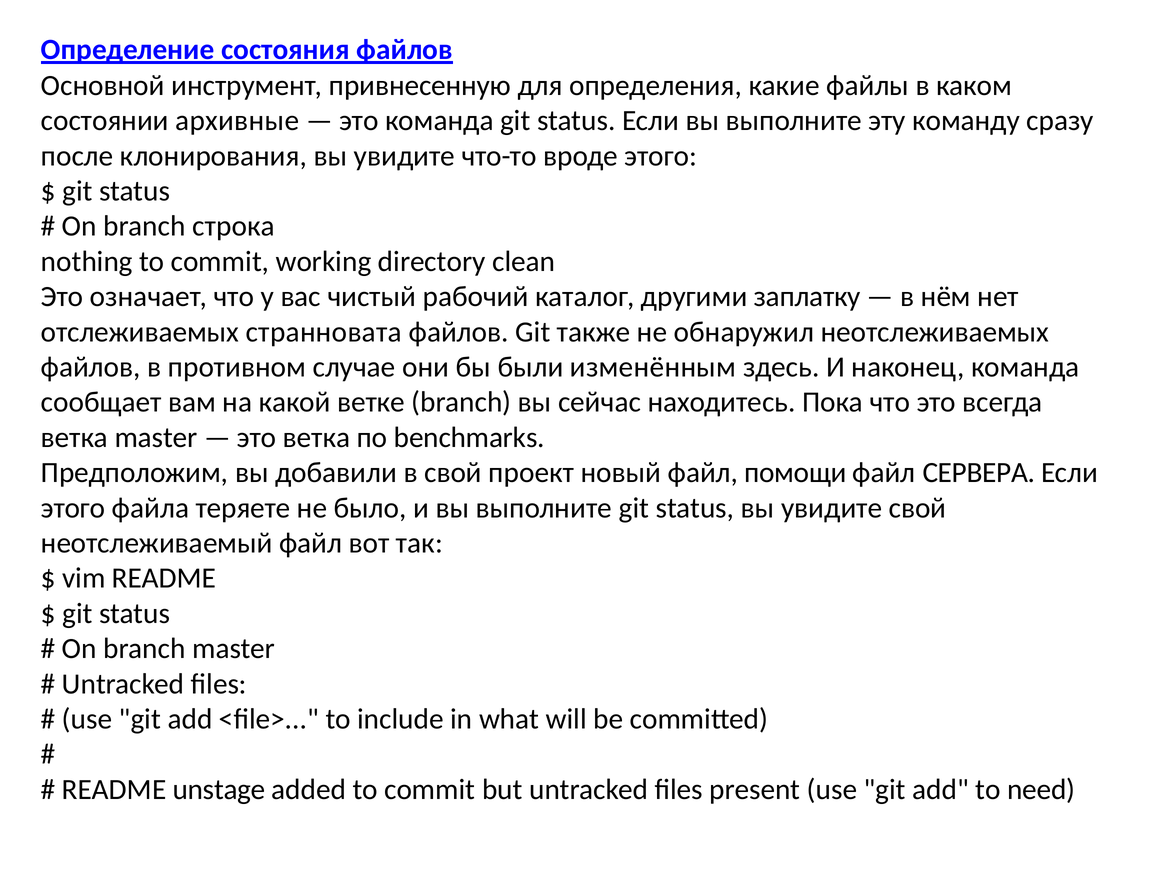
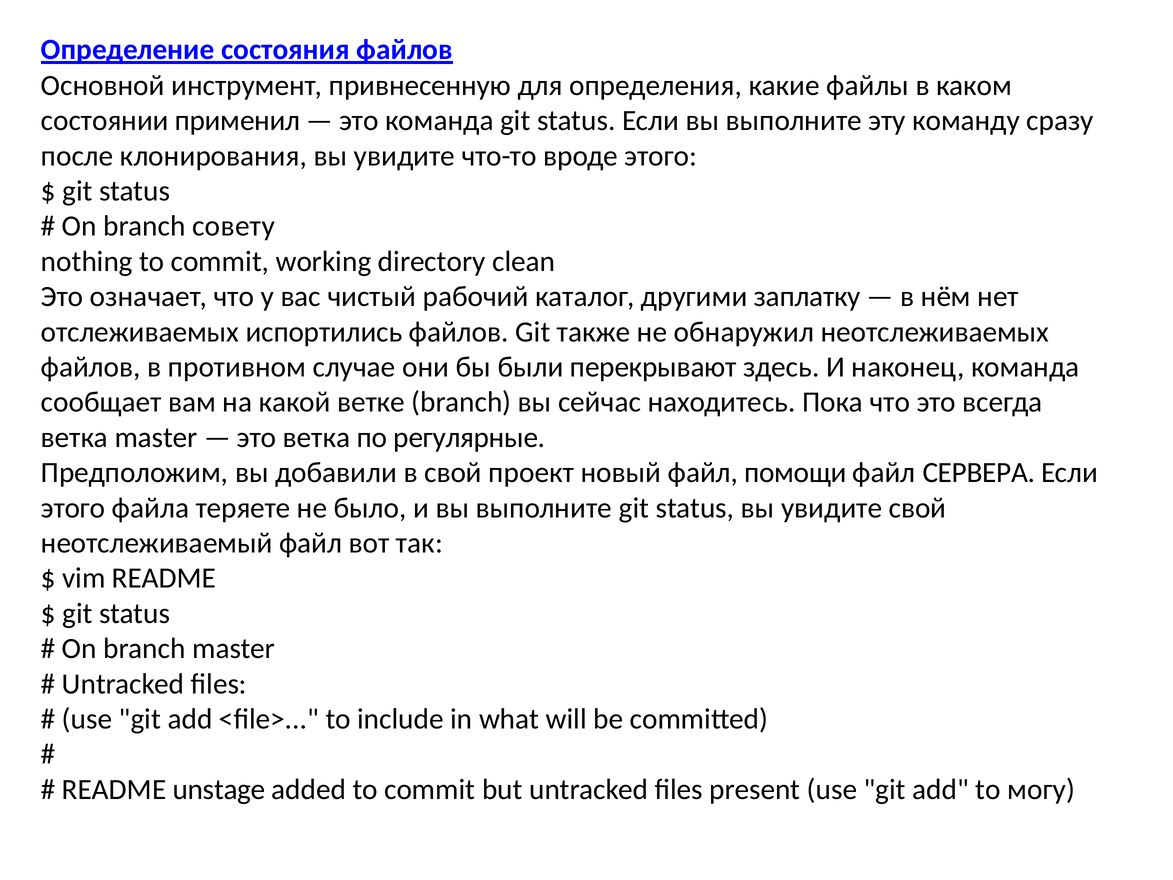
архивные: архивные -> применил (238, 121)
строка: строка -> совету (234, 226)
странновата: странновата -> испортились (324, 332)
изменённым: изменённым -> перекрывают (653, 367)
benchmarks: benchmarks -> регулярные (469, 437)
need: need -> могу (1041, 789)
